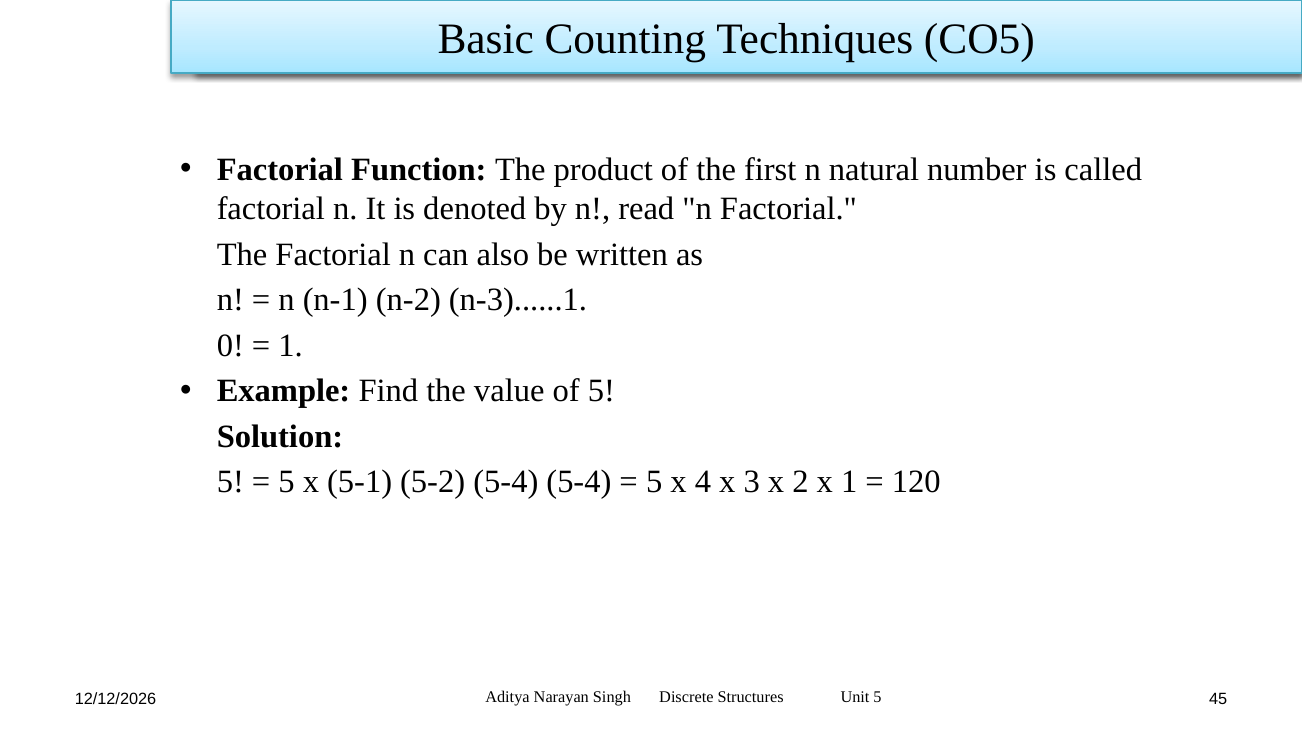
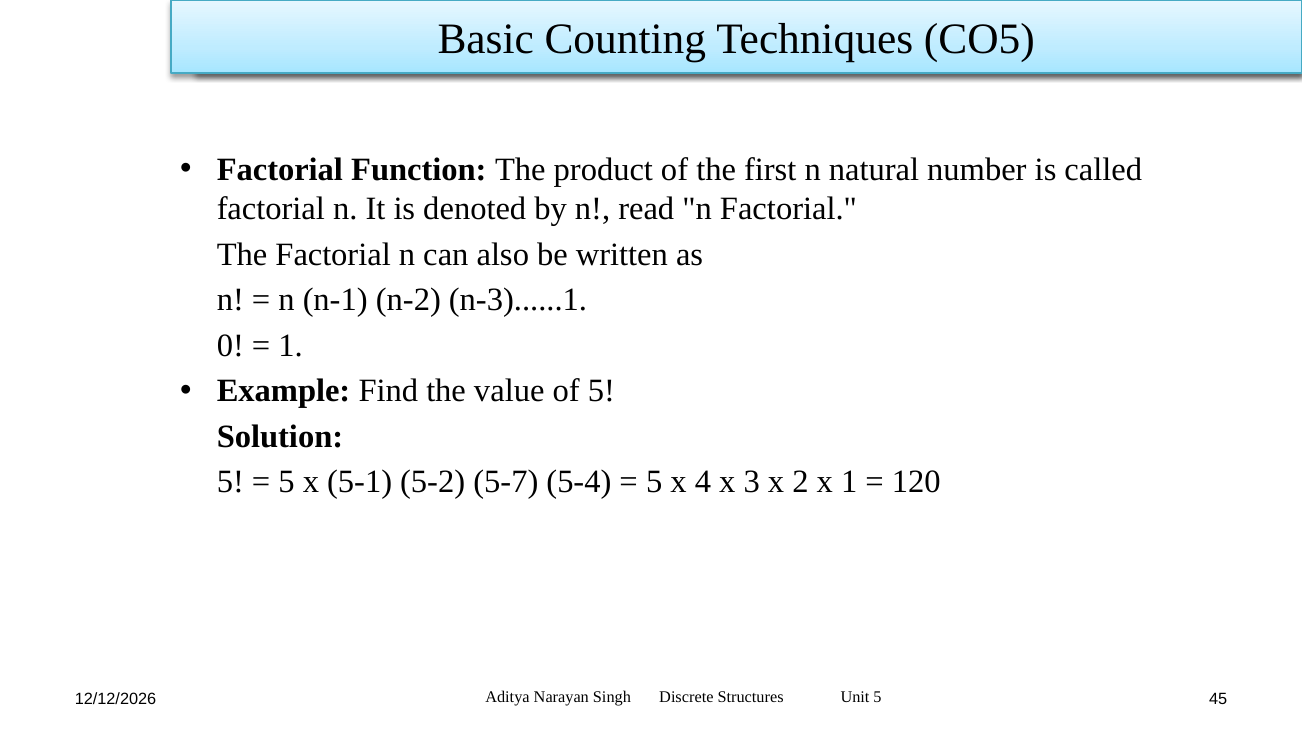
5-2 5-4: 5-4 -> 5-7 (506, 482)
